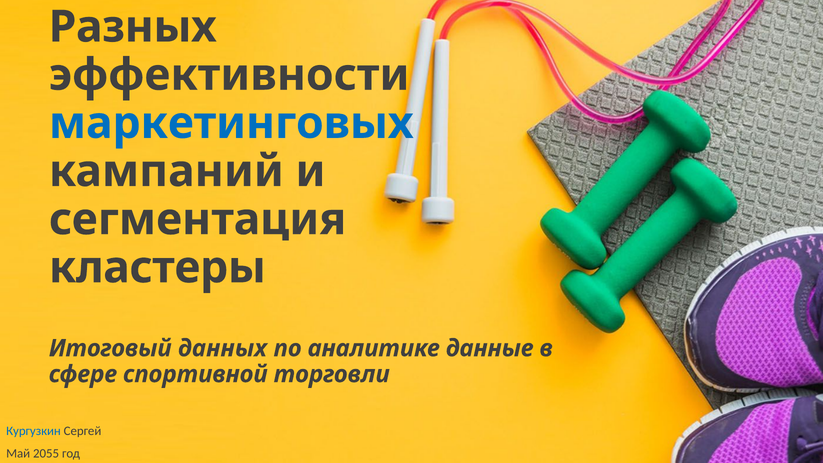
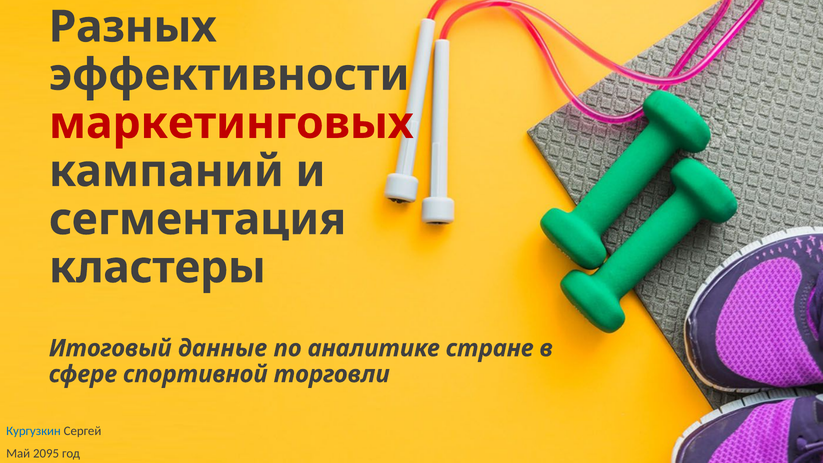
маркетинговых colour: blue -> red (231, 123)
данных: данных -> данные (222, 348)
данные: данные -> стране (490, 348)
2055: 2055 -> 2095 (46, 453)
